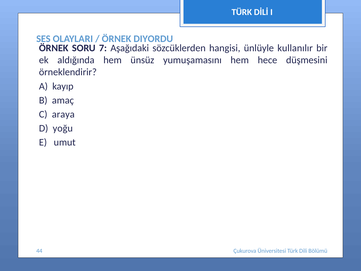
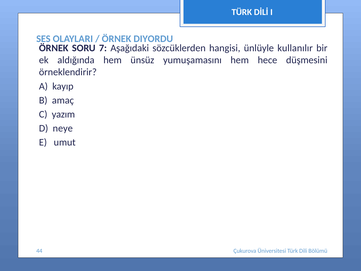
araya: araya -> yazım (63, 114)
yoğu: yoğu -> neye (63, 128)
